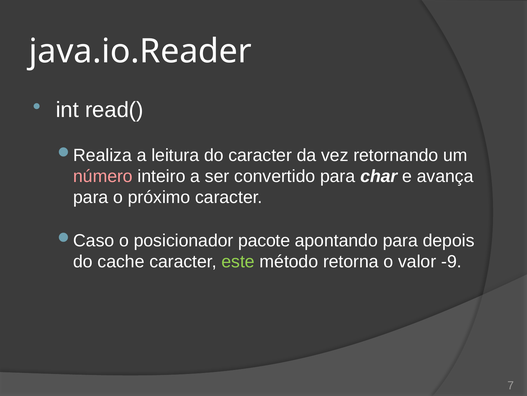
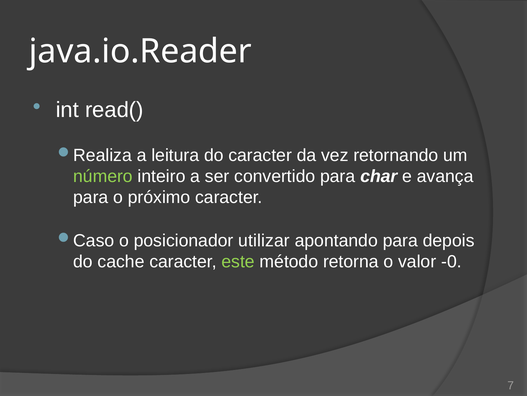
número colour: pink -> light green (103, 176)
pacote: pacote -> utilizar (264, 240)
-9: -9 -> -0 (451, 261)
